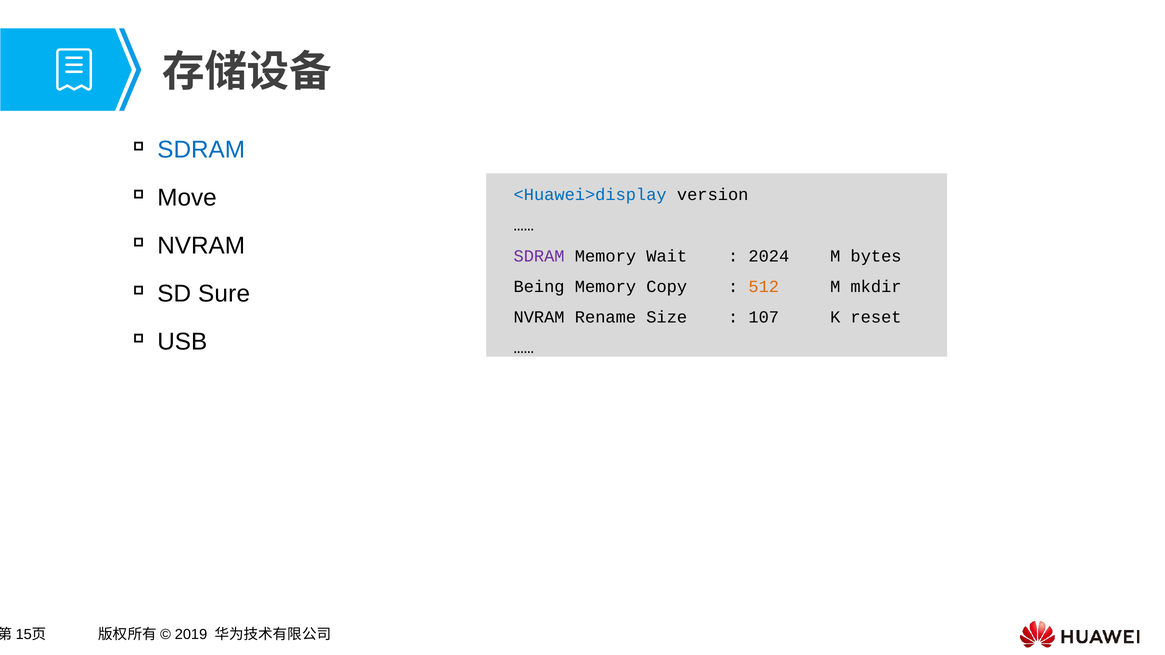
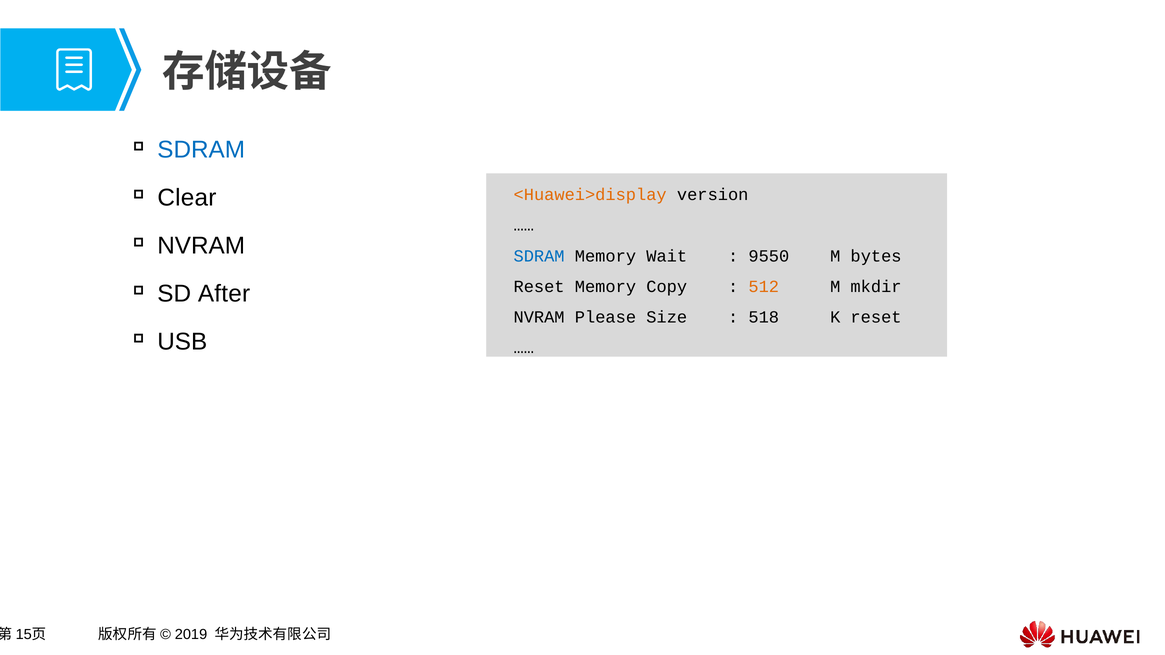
<Huawei>display colour: blue -> orange (590, 195)
Move: Move -> Clear (187, 198)
SDRAM colour: purple -> blue (539, 256)
2024: 2024 -> 9550 (769, 256)
Being: Being -> Reset (539, 287)
Sure: Sure -> After (224, 294)
Rename: Rename -> Please (605, 317)
107: 107 -> 518 (764, 317)
